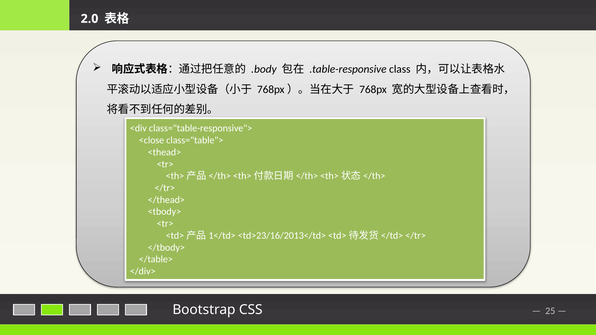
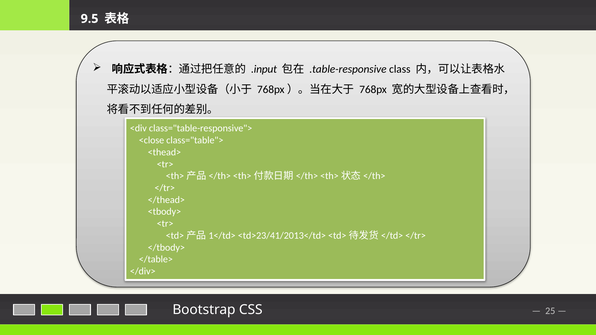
2.0: 2.0 -> 9.5 (90, 19)
.body: .body -> .input (264, 69)
<td>23/16/2013</td>: <td>23/16/2013</td> -> <td>23/41/2013</td> (282, 236)
